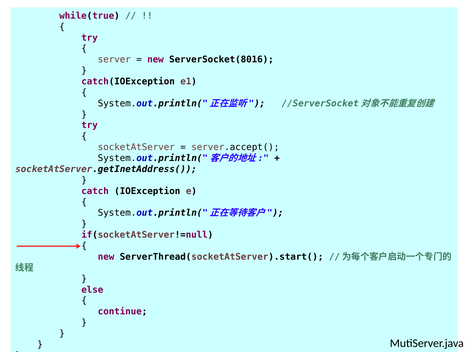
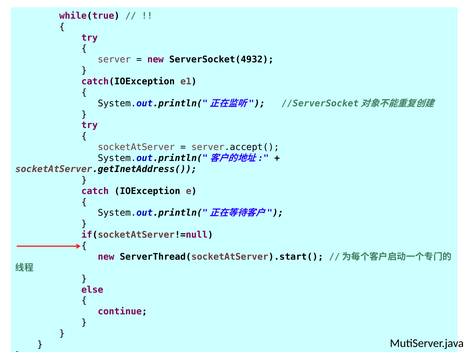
ServerSocket(8016: ServerSocket(8016 -> ServerSocket(4932 (221, 60)
